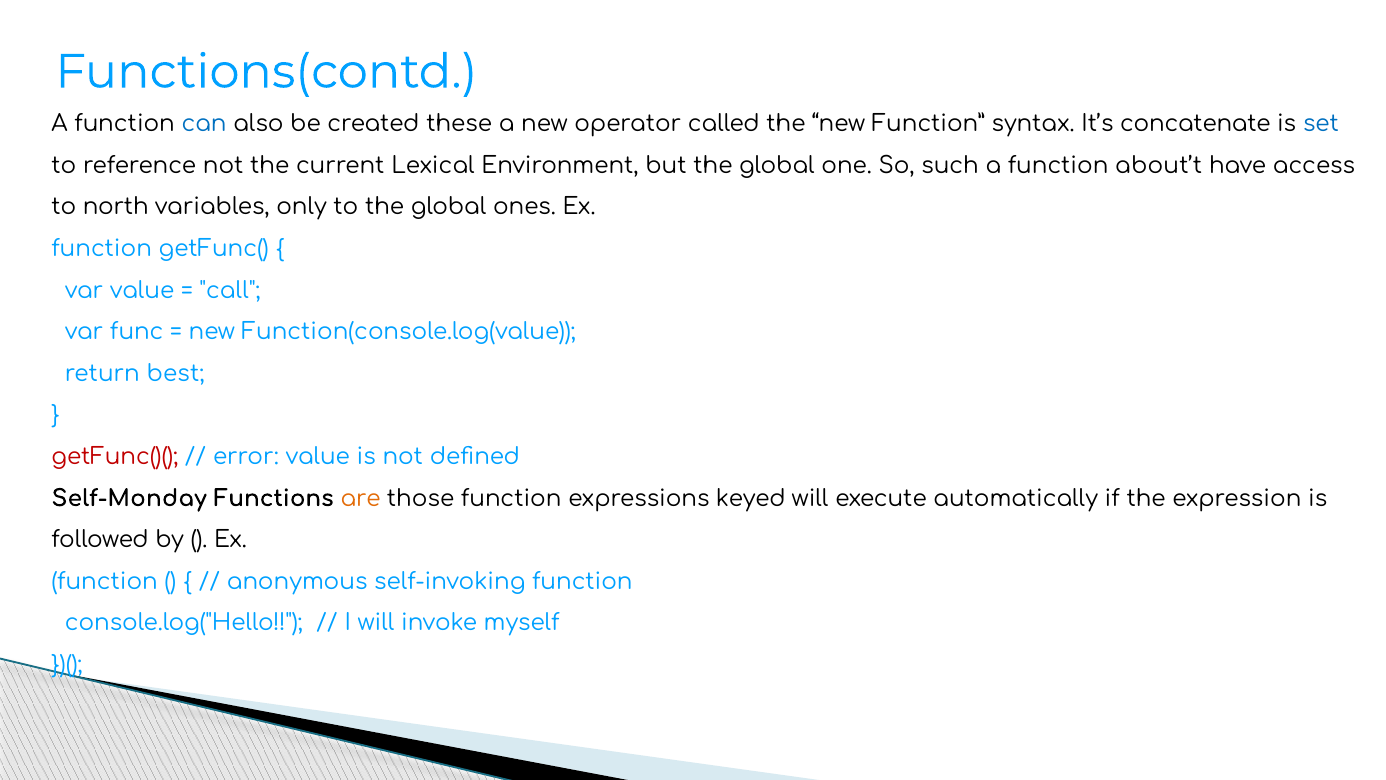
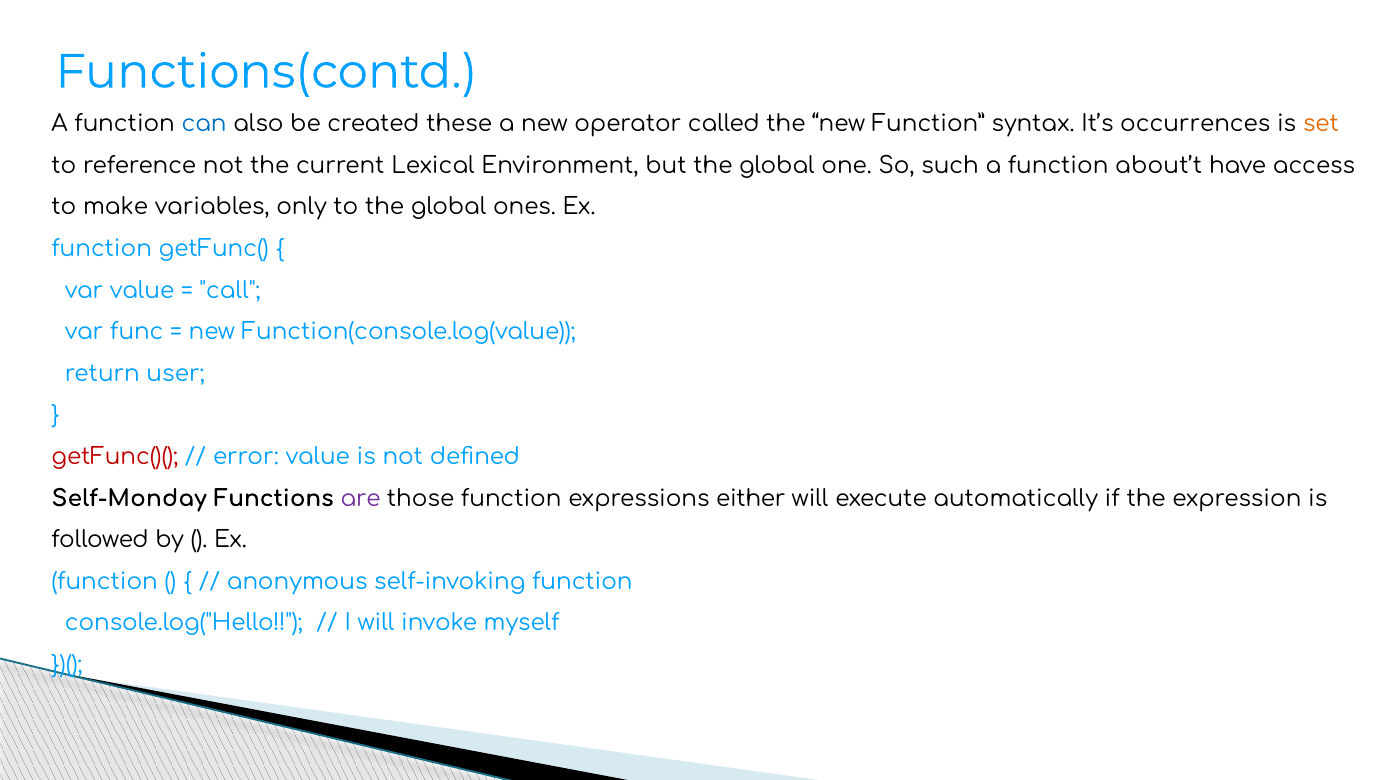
concatenate: concatenate -> occurrences (1195, 124)
set colour: blue -> orange (1321, 124)
north: north -> make (116, 207)
best: best -> user (175, 374)
are colour: orange -> purple (361, 498)
keyed: keyed -> either (751, 498)
